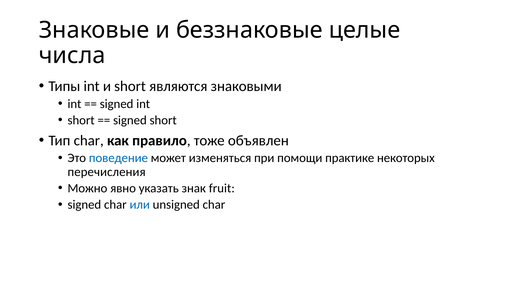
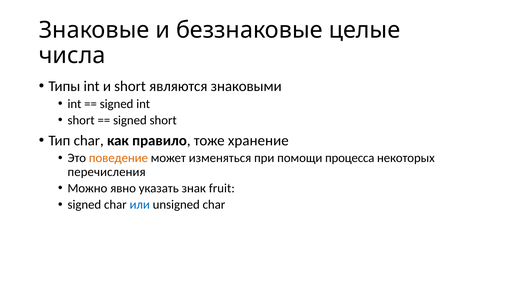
объявлен: объявлен -> хранение (258, 140)
поведение colour: blue -> orange (118, 158)
практике: практике -> процесса (350, 158)
